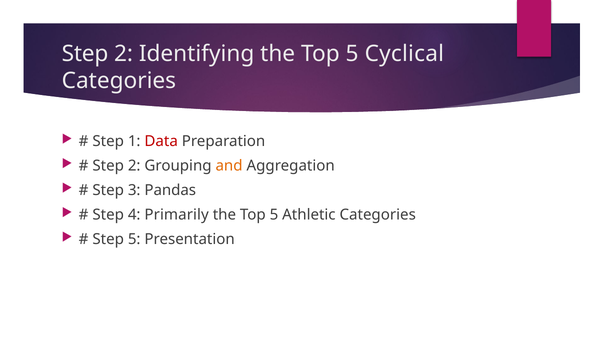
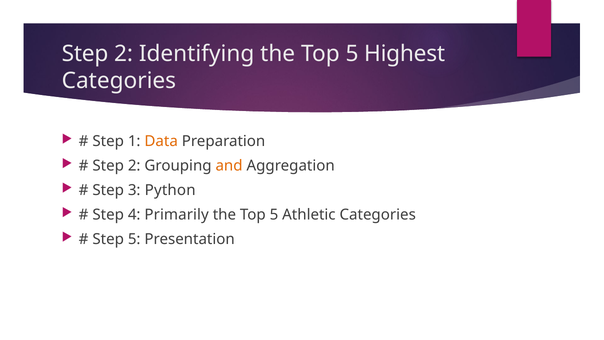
Cyclical: Cyclical -> Highest (405, 54)
Data colour: red -> orange (161, 141)
Pandas: Pandas -> Python (170, 190)
